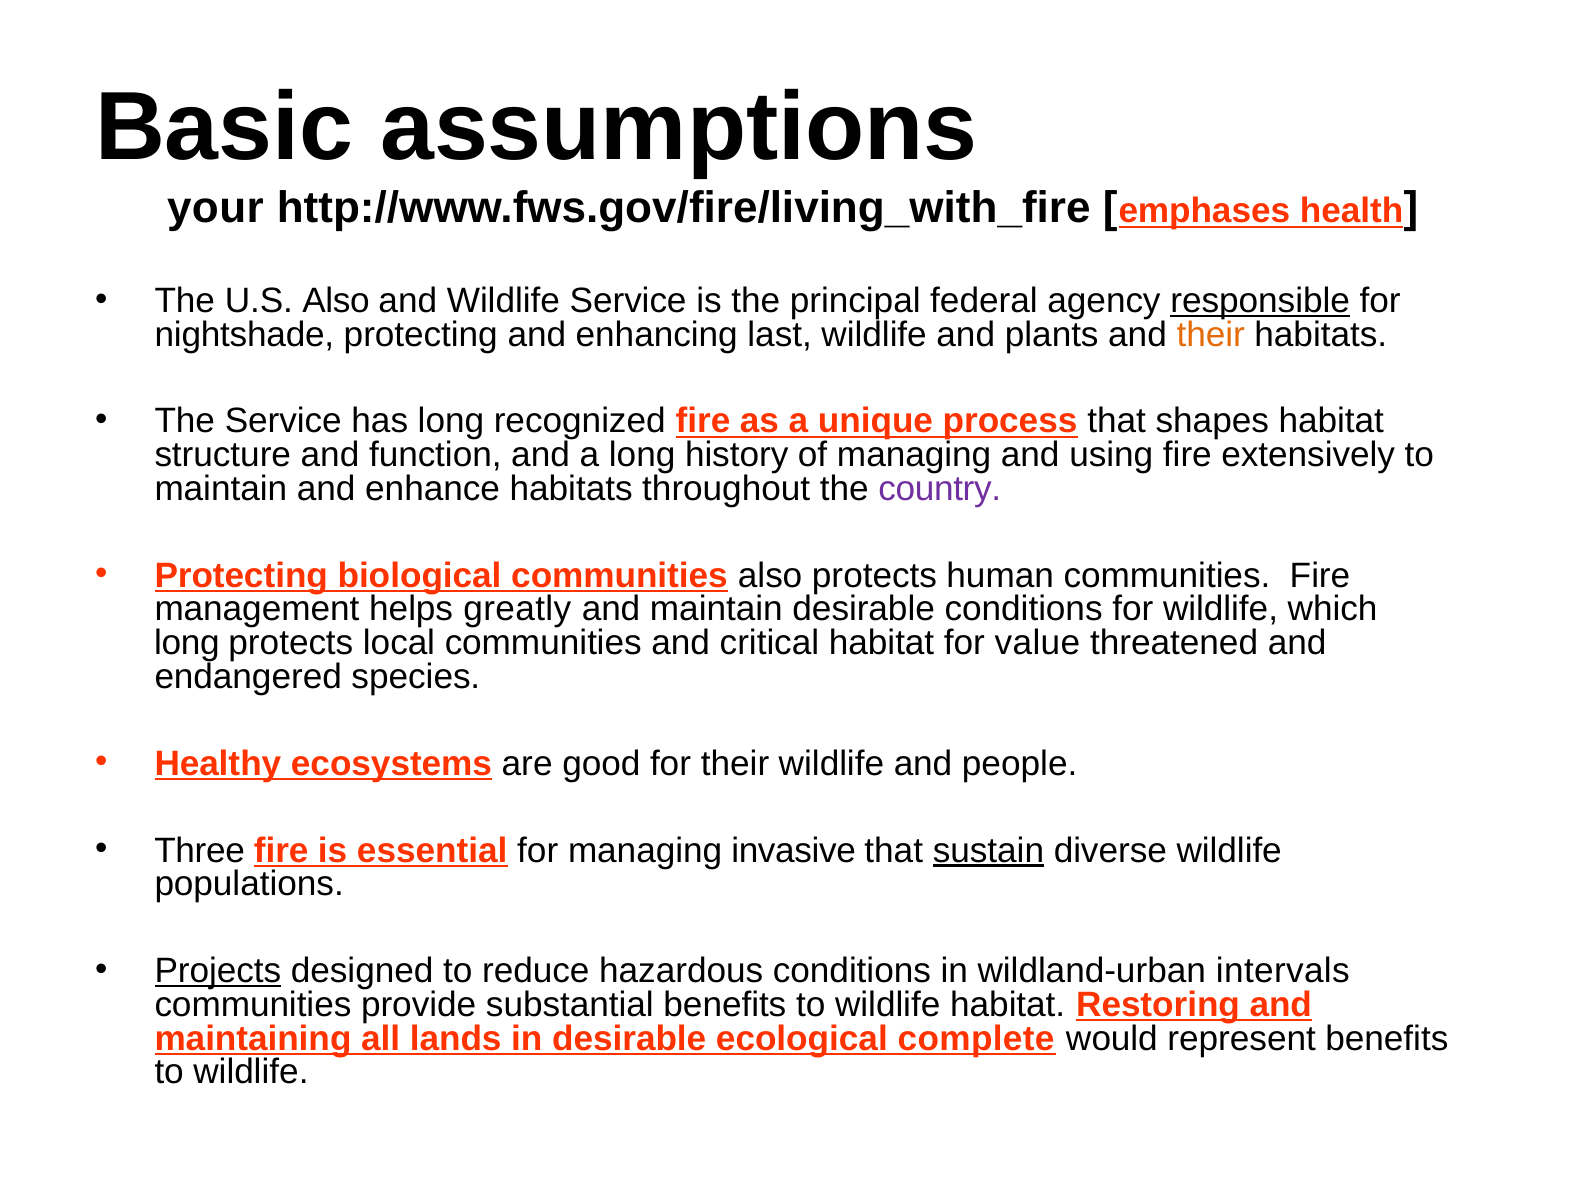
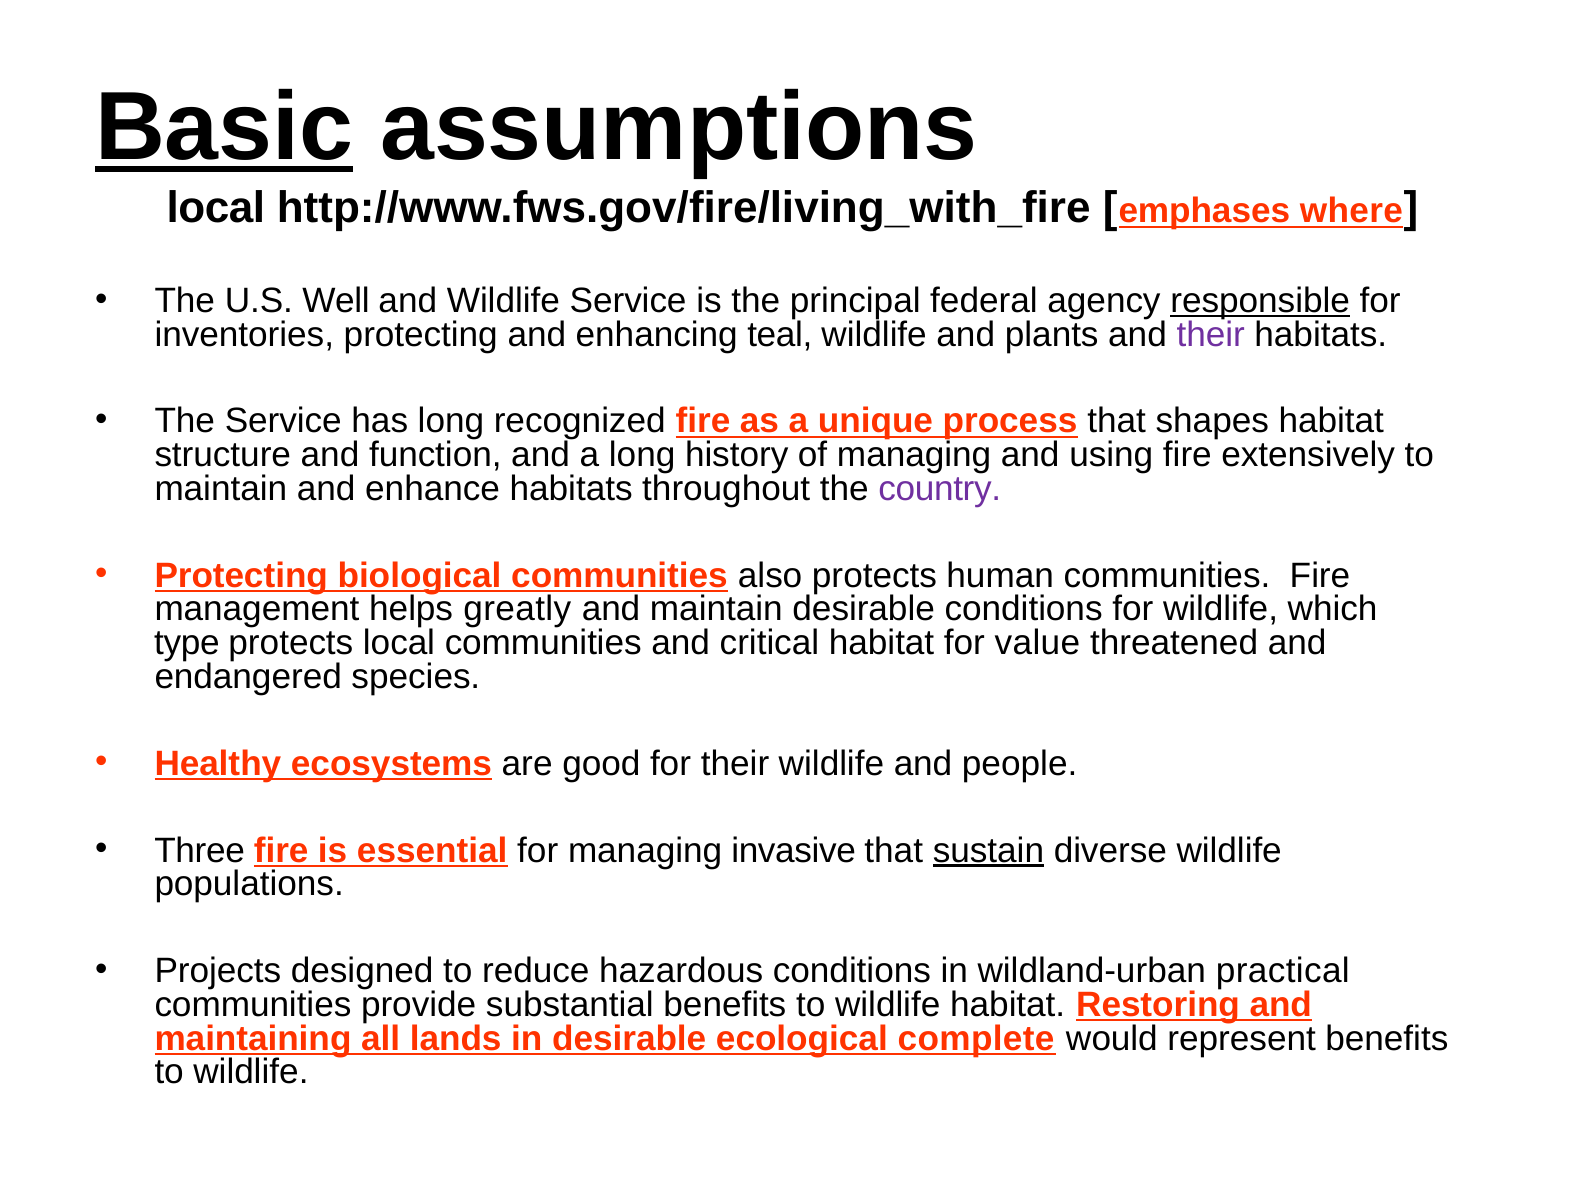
Basic underline: none -> present (224, 127)
your: your -> local (216, 208)
health: health -> where (1351, 211)
U.S Also: Also -> Well (336, 301)
nightshade: nightshade -> inventories (244, 334)
last: last -> teal (780, 334)
their colour: orange -> purple (1211, 334)
long: long -> type (187, 643)
Projects underline: present -> none (218, 971)
intervals: intervals -> practical (1283, 971)
